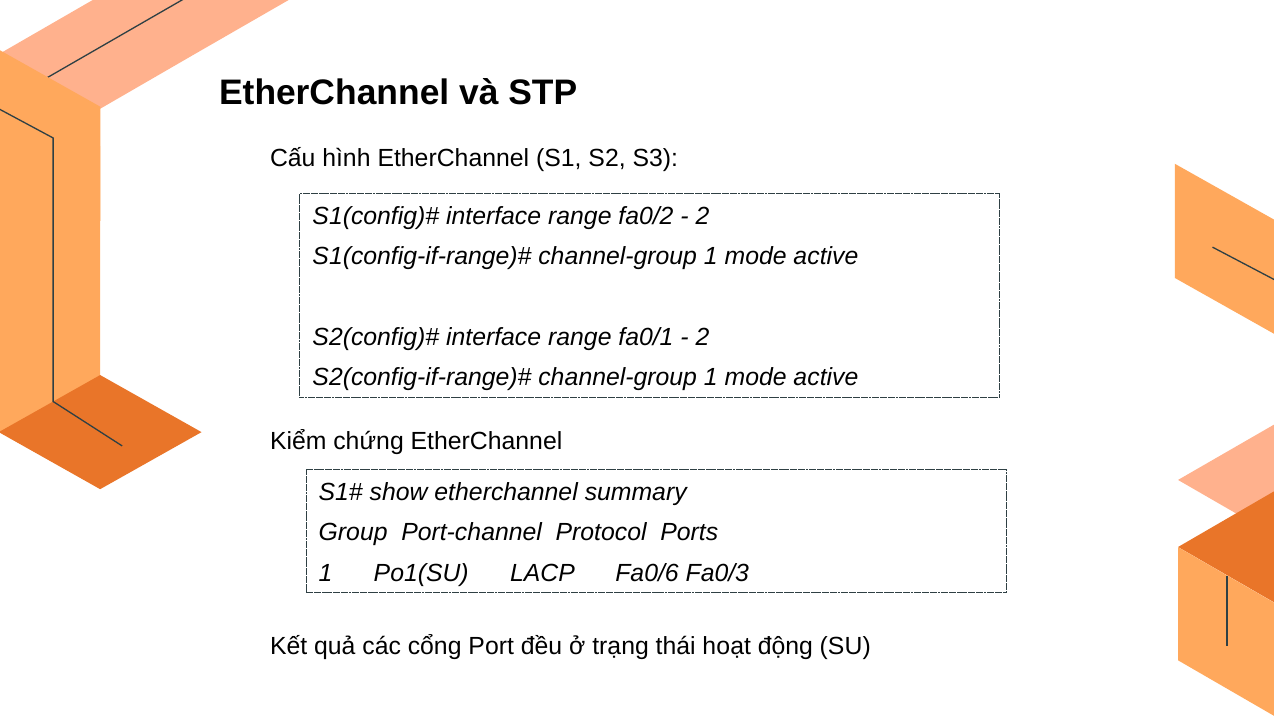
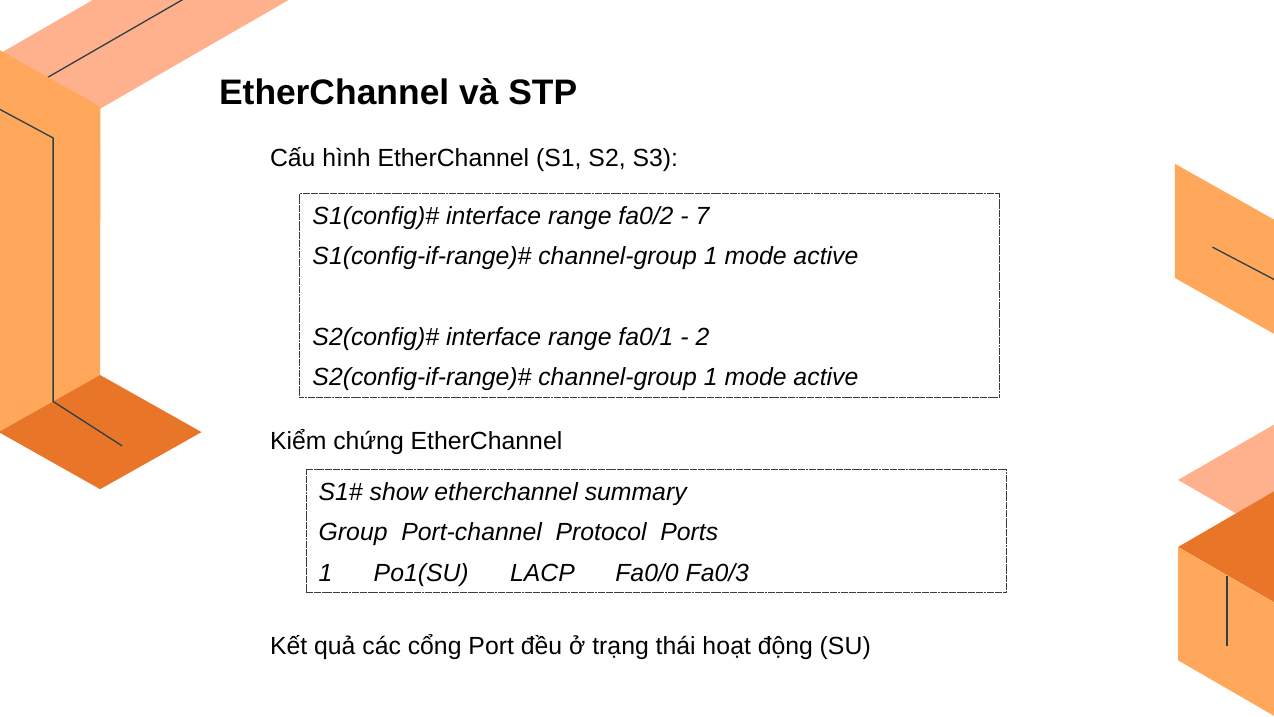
2: 2 -> 7 (703, 216)
Fa0/6: Fa0/6 -> Fa0/0 (647, 573)
